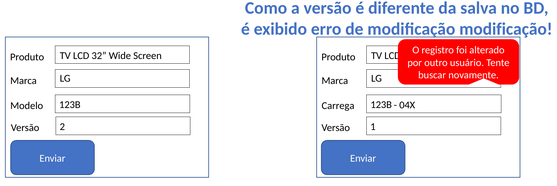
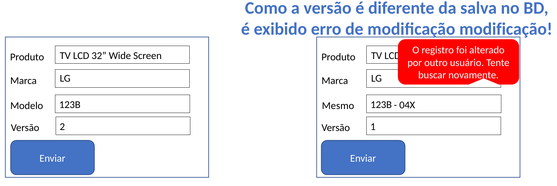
Carrega: Carrega -> Mesmo (338, 105)
